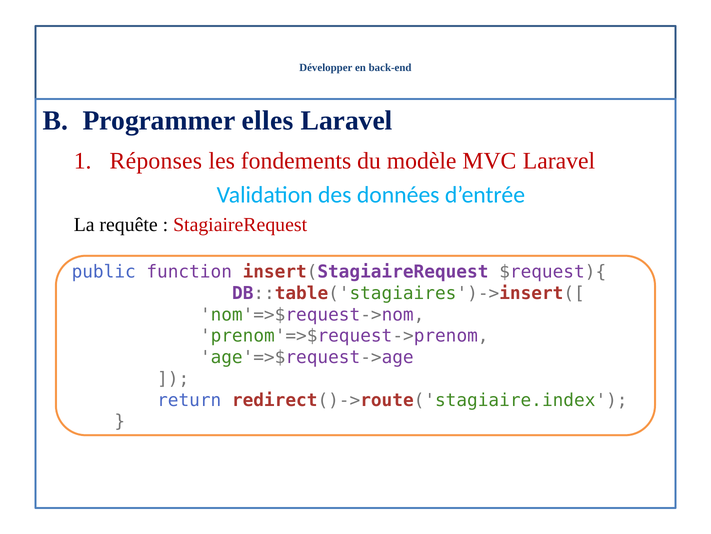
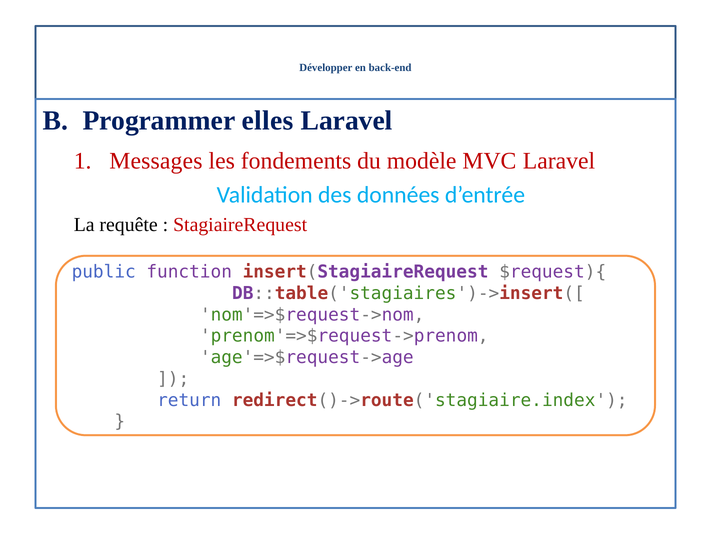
Réponses: Réponses -> Messages (156, 161)
